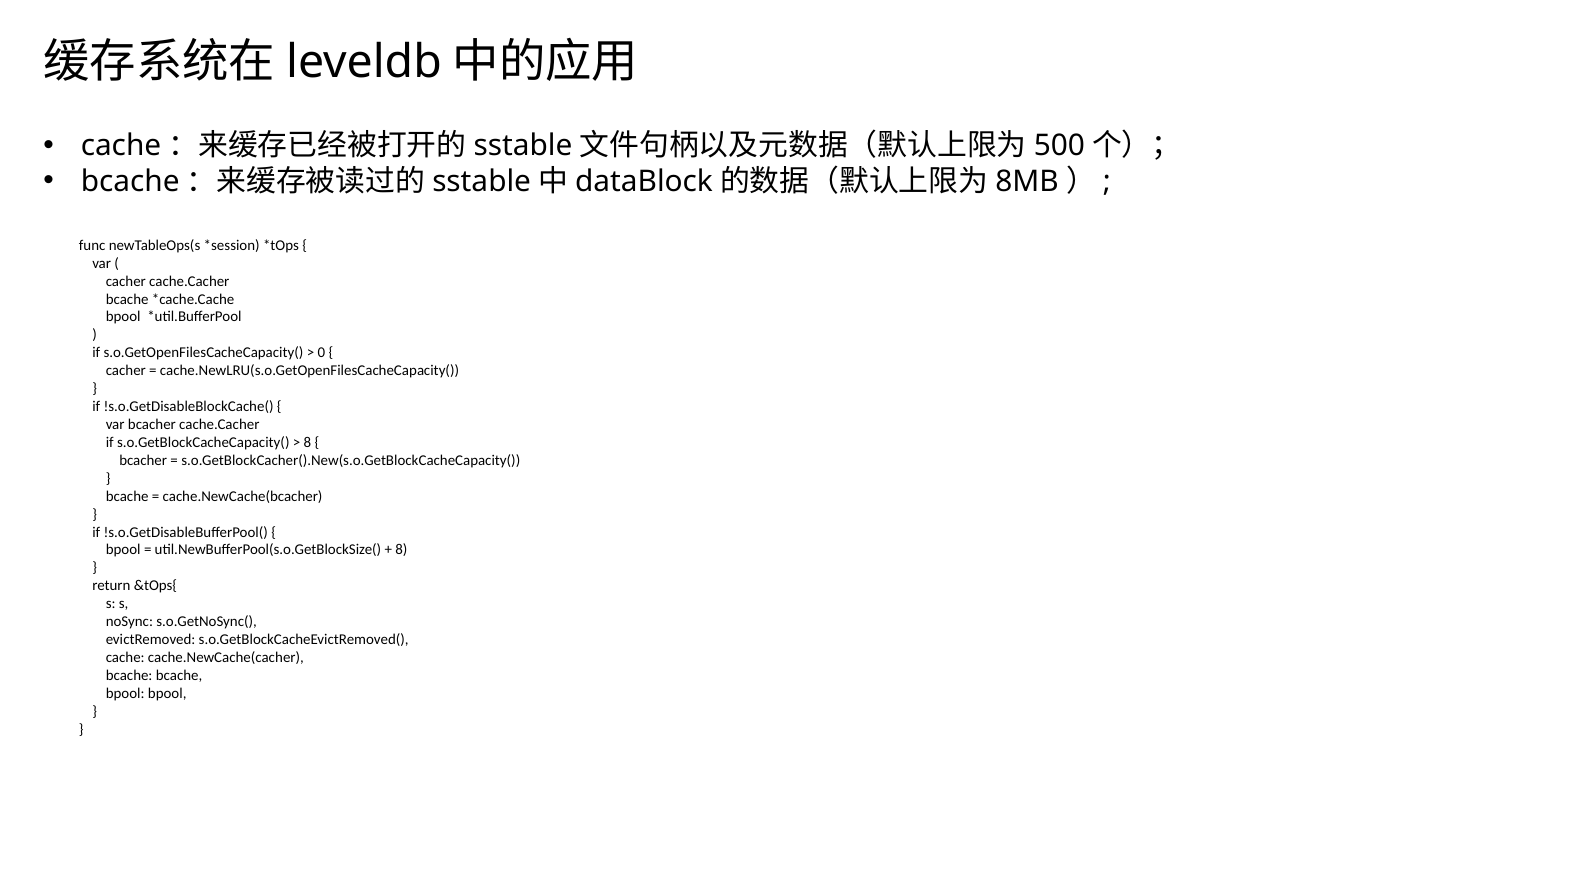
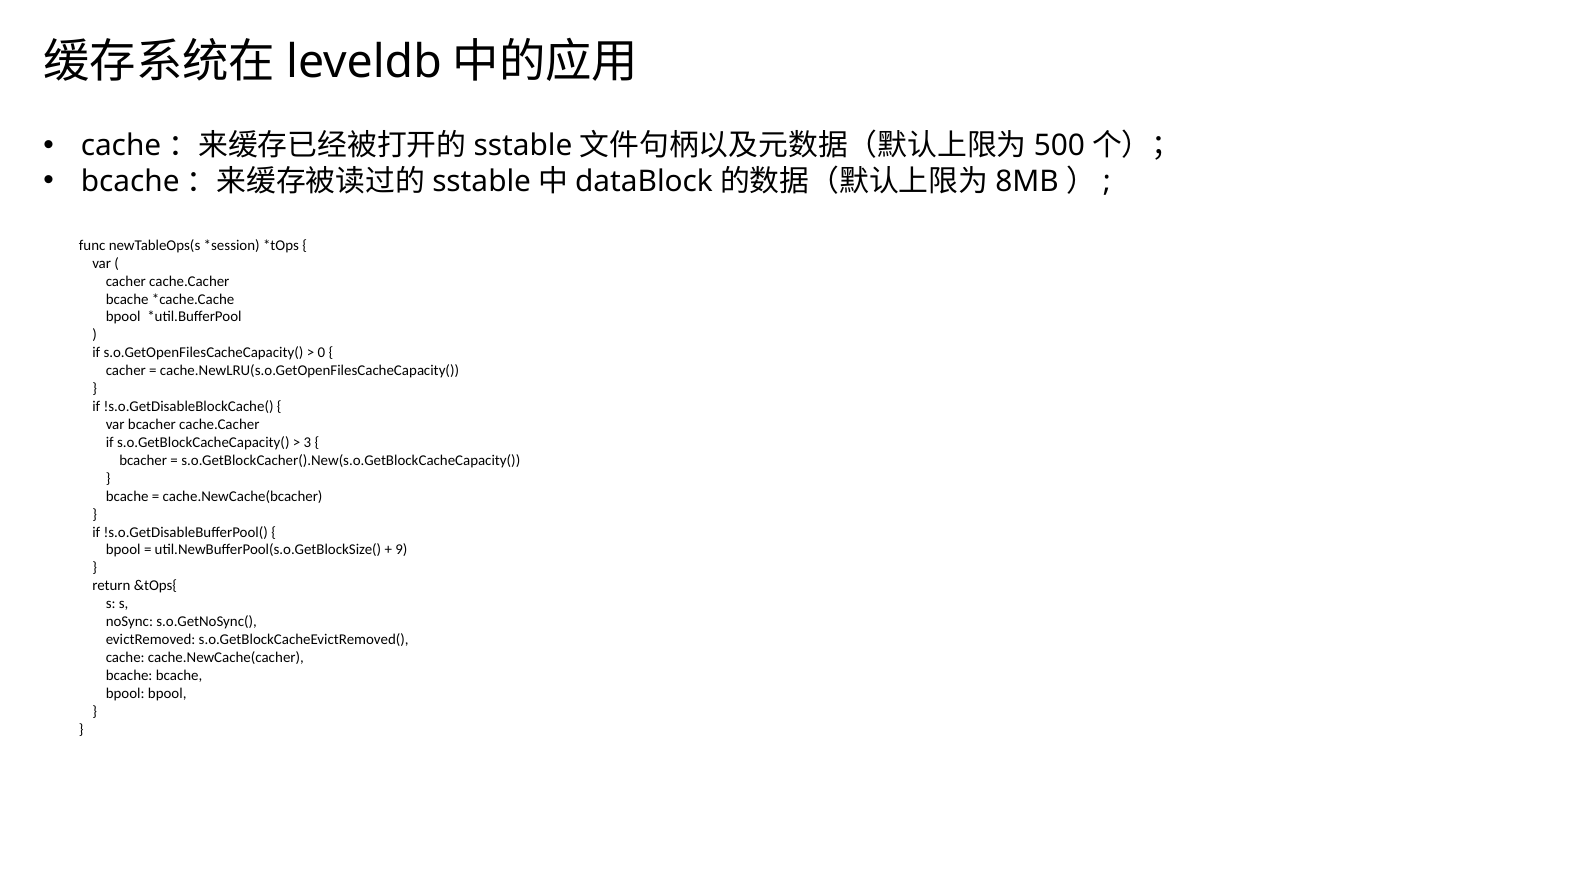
8: 8 -> 3 (307, 443)
8: 8 -> 9 (401, 550)
